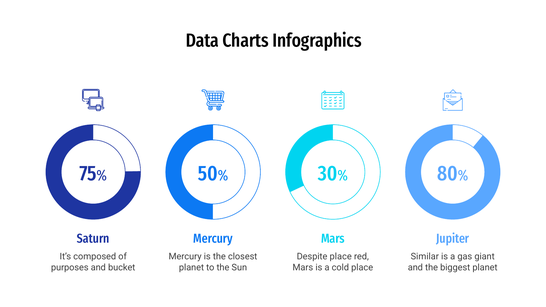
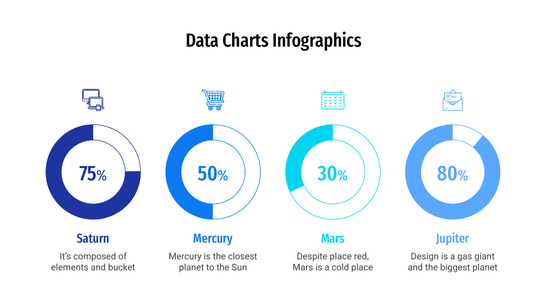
Similar: Similar -> Design (425, 257)
purposes: purposes -> elements (70, 268)
